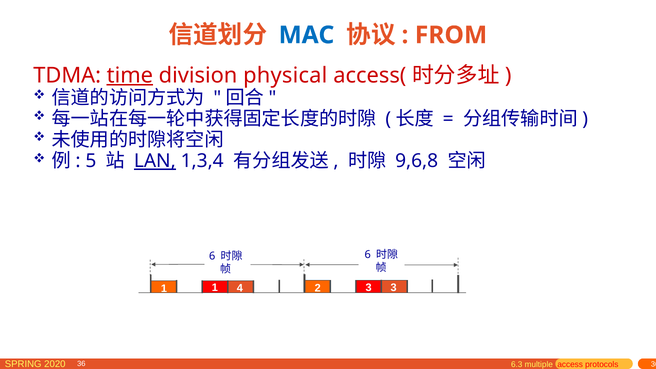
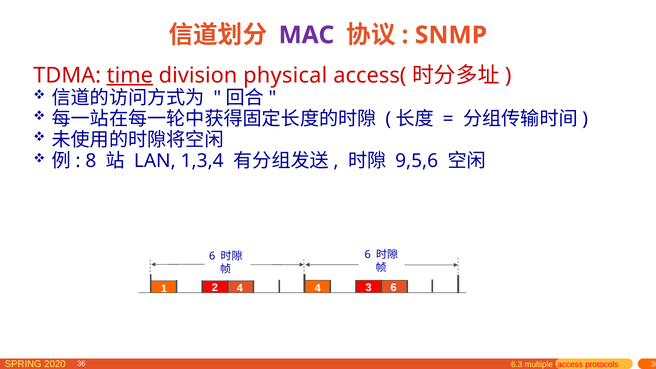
MAC colour: blue -> purple (306, 35)
FROM: FROM -> SNMP (451, 35)
5: 5 -> 8 (91, 161)
LAN underline: present -> none (155, 161)
9,6,8: 9,6,8 -> 9,5,6 (417, 161)
1 1: 1 -> 2 (215, 288)
4 2: 2 -> 4 (318, 288)
3 3: 3 -> 6 (394, 288)
